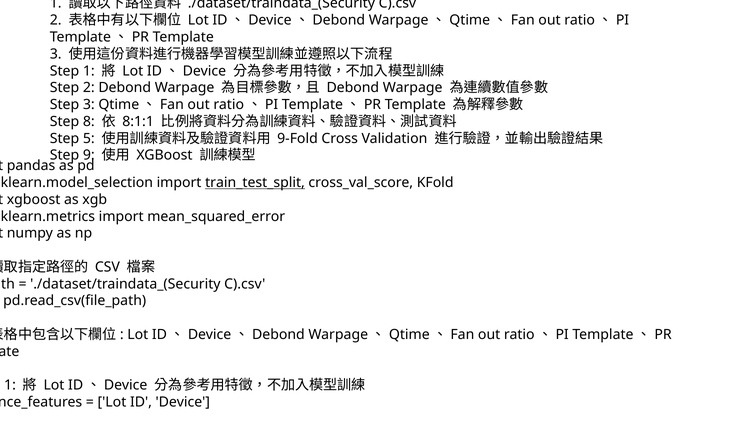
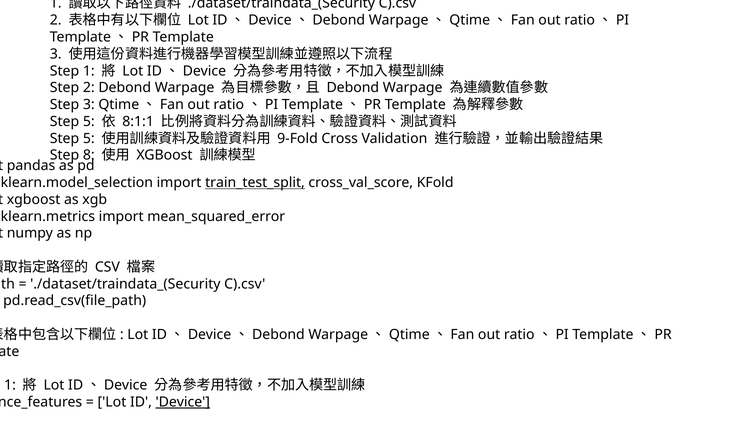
8: 8 -> 5 (89, 122)
9: 9 -> 8 (89, 155)
Device underline: none -> present (183, 403)
